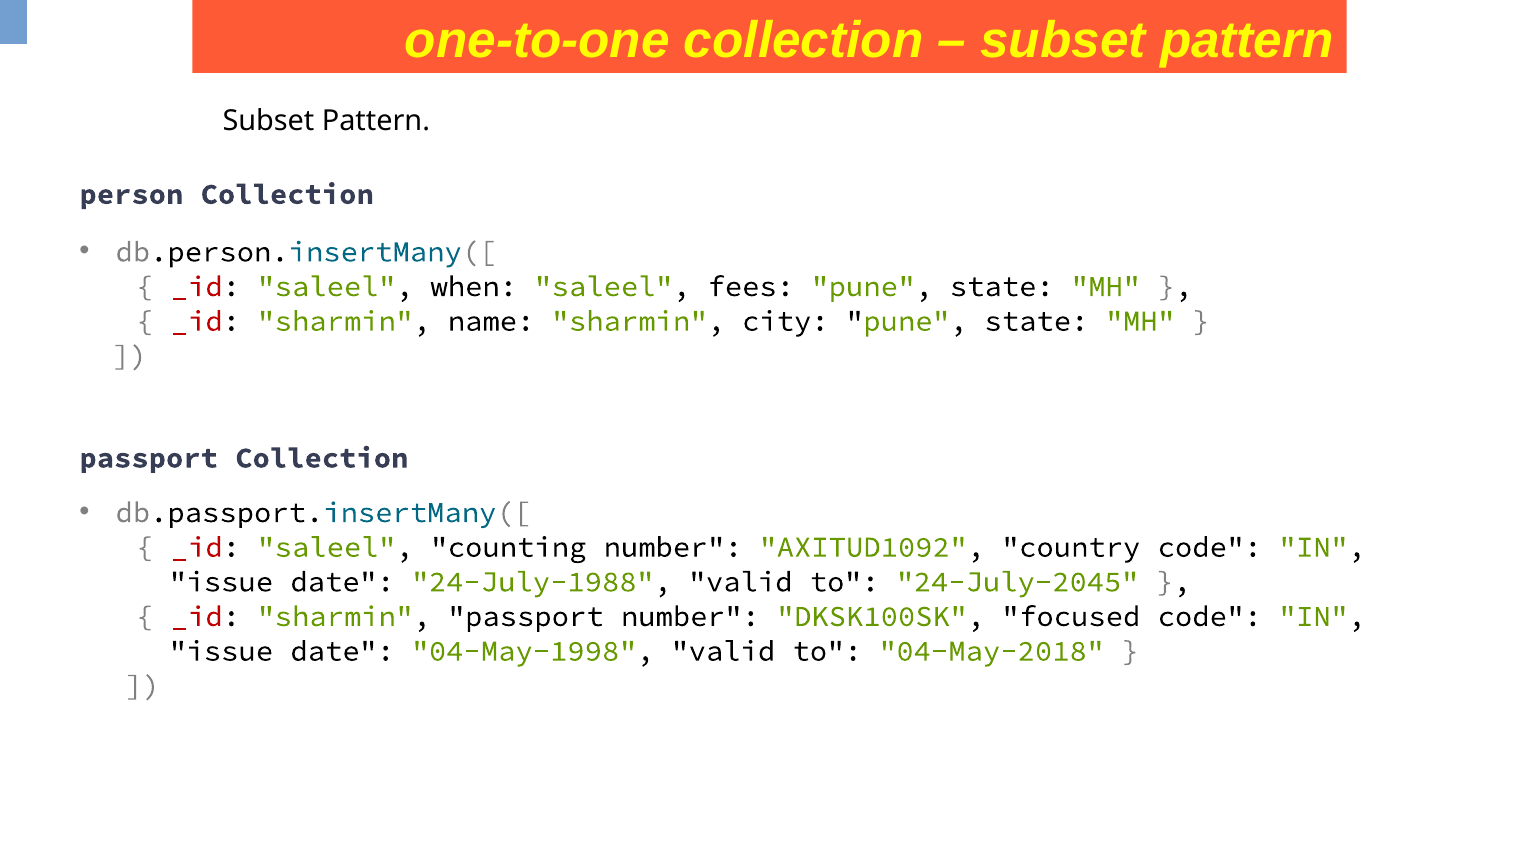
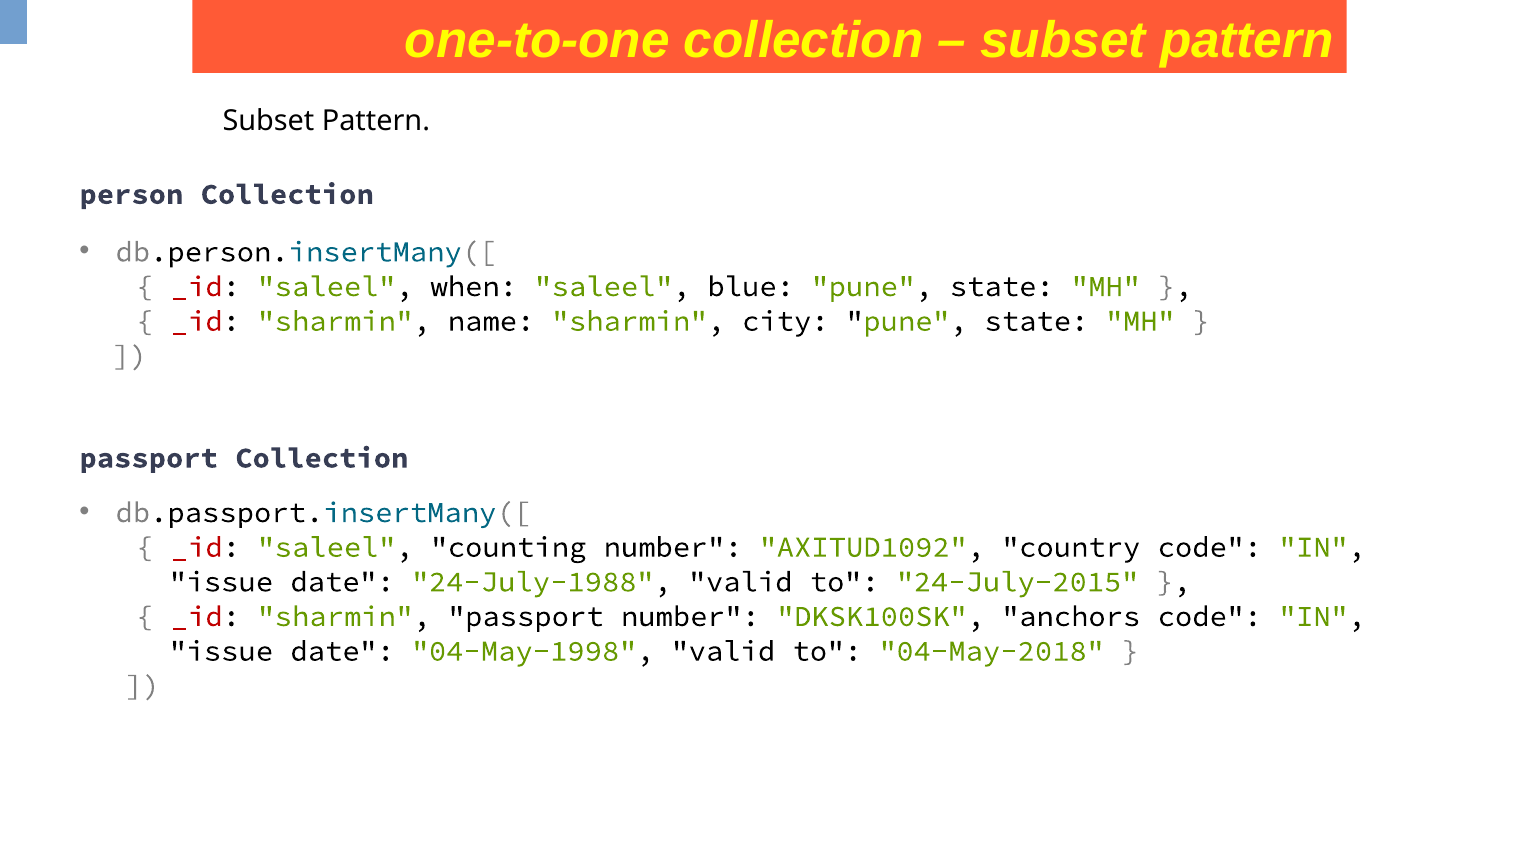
fees: fees -> blue (751, 286)
24-July-2045: 24-July-2045 -> 24-July-2015 (1018, 582)
focused: focused -> anchors (1071, 616)
